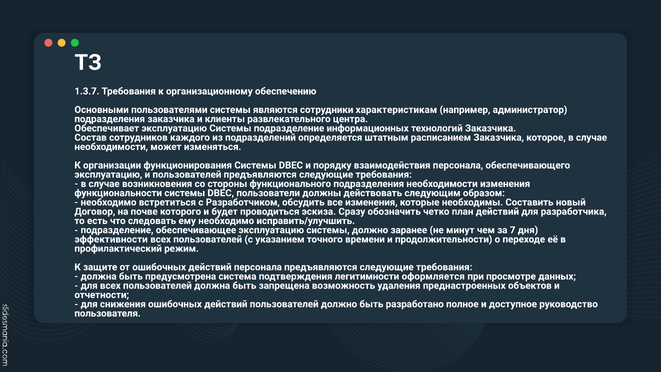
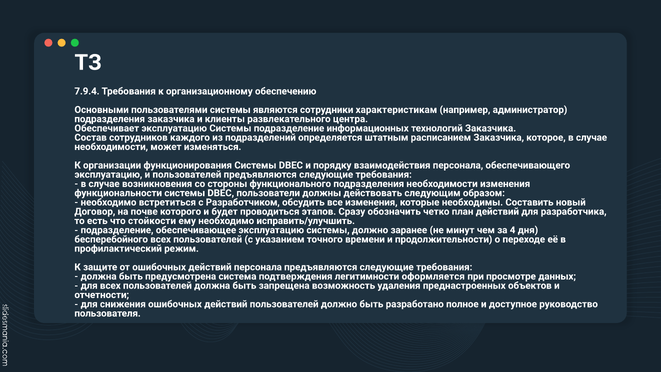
1.3.7: 1.3.7 -> 7.9.4 (87, 91)
эскиза: эскиза -> этапов (319, 211)
следовать: следовать -> стойкости (152, 221)
7: 7 -> 4 (513, 230)
эффективности: эффективности -> бесперебойного (111, 239)
